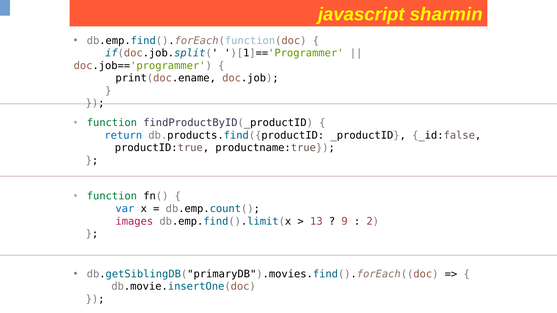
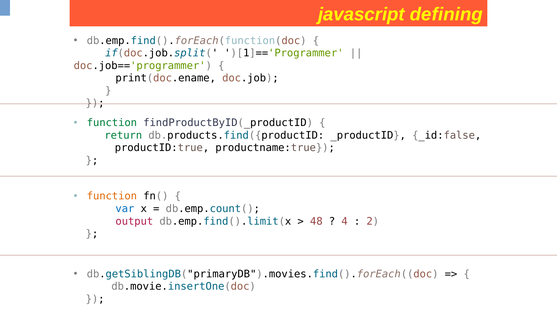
sharmin: sharmin -> defining (446, 14)
return colour: blue -> green (123, 135)
function colour: green -> orange (112, 196)
images: images -> output (134, 221)
13: 13 -> 48 (316, 221)
9: 9 -> 4 (345, 221)
